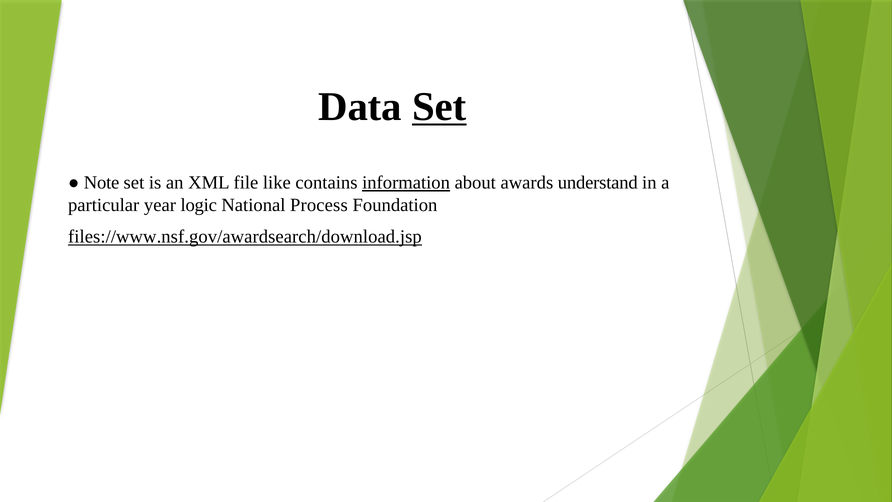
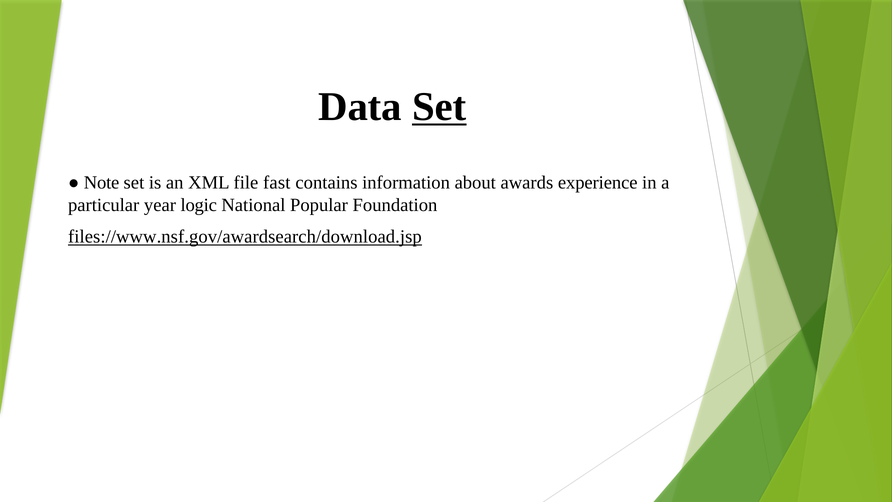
like: like -> fast (277, 183)
information underline: present -> none (406, 183)
understand: understand -> experience (598, 183)
Process: Process -> Popular (319, 205)
